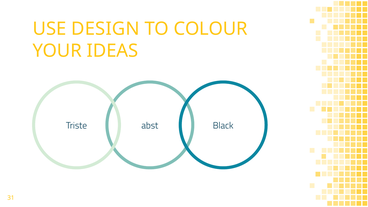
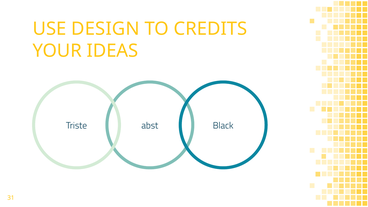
COLOUR: COLOUR -> CREDITS (210, 29)
